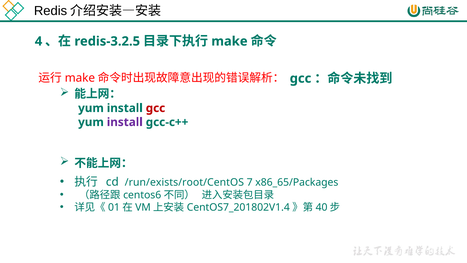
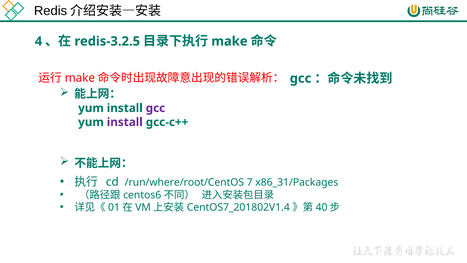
gcc colour: red -> purple (155, 108)
/run/exists/root/CentOS: /run/exists/root/CentOS -> /run/where/root/CentOS (184, 182)
x86_65/Packages: x86_65/Packages -> x86_31/Packages (297, 182)
